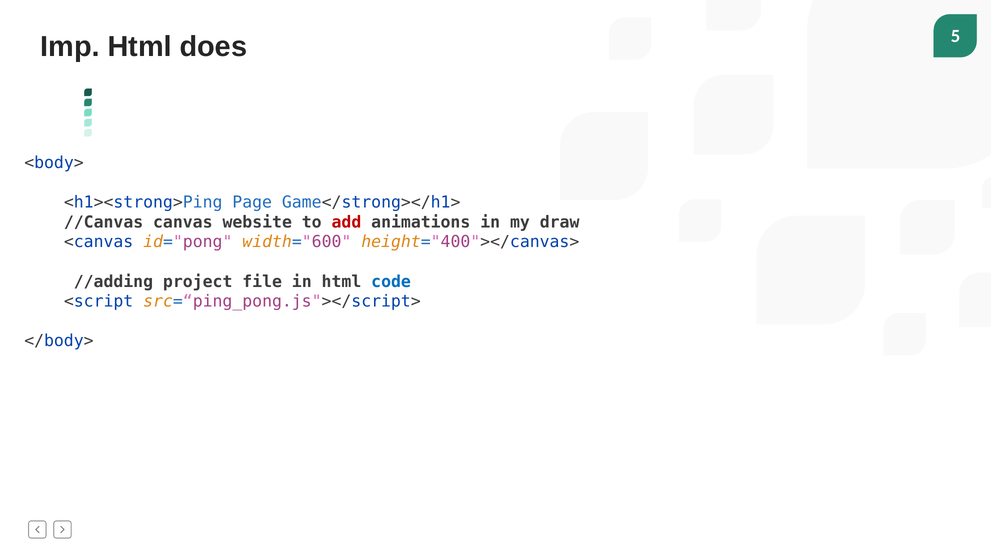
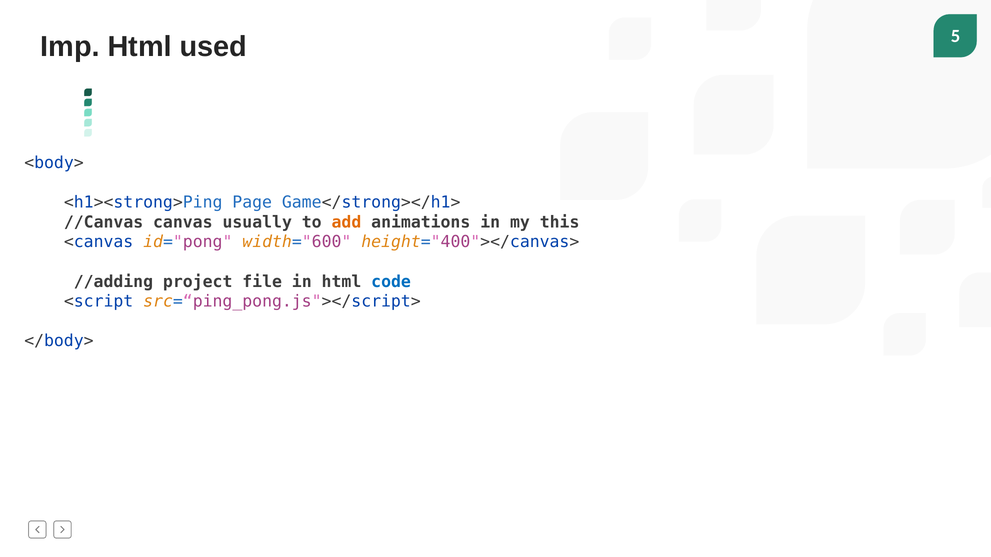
does: does -> used (213, 47)
website: website -> usually (257, 222)
add colour: red -> orange (346, 222)
draw: draw -> this (560, 222)
